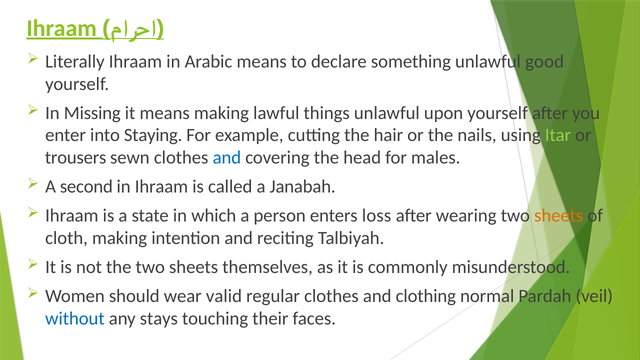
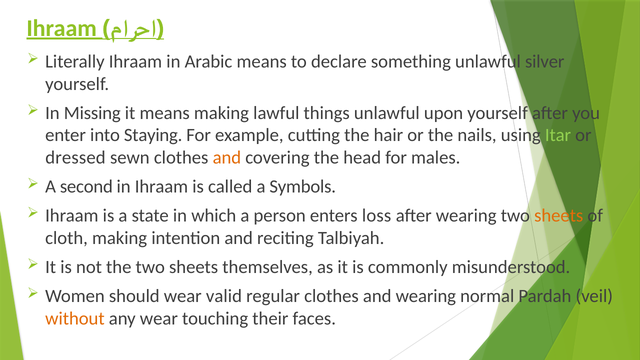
good: good -> silver (545, 62)
trousers: trousers -> dressed (75, 158)
and colour: blue -> orange (227, 158)
Janabah: Janabah -> Symbols (303, 187)
and clothing: clothing -> wearing (426, 296)
without colour: blue -> orange (75, 318)
any stays: stays -> wear (159, 318)
